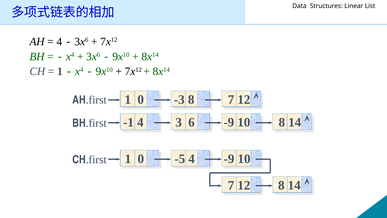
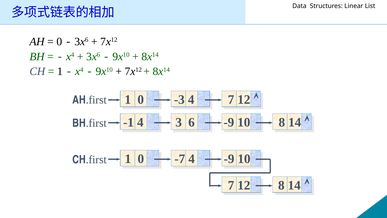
4: 4 -> 0 (59, 42)
-3 8: 8 -> 4 (191, 99)
-5: -5 -> -7 (180, 159)
